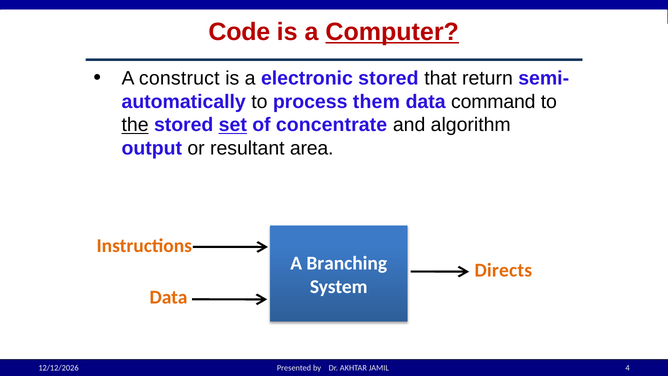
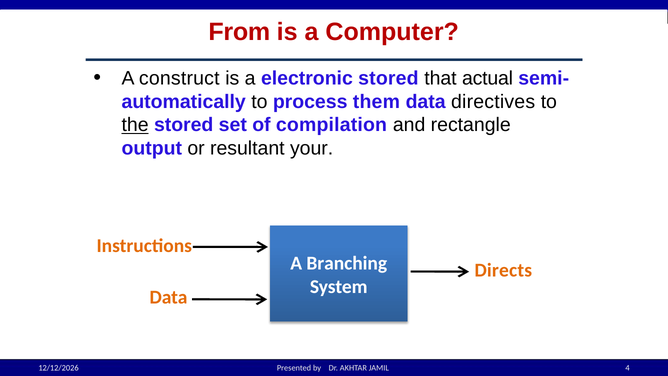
Code: Code -> From (239, 32)
Computer underline: present -> none (392, 32)
return: return -> actual (488, 78)
command: command -> directives (493, 102)
set underline: present -> none (233, 125)
concentrate: concentrate -> compilation (331, 125)
algorithm: algorithm -> rectangle (471, 125)
area: area -> your (312, 148)
